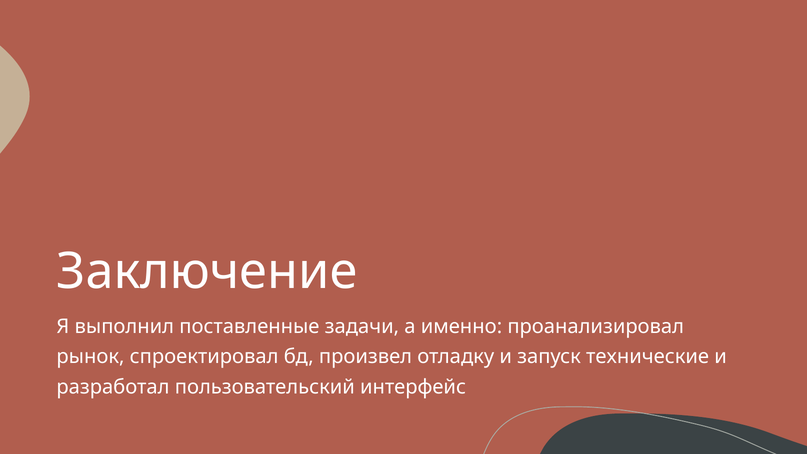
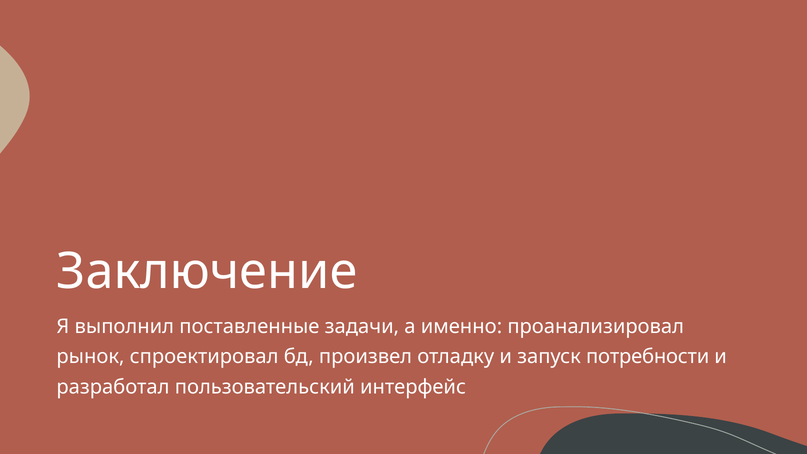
технические: технические -> потребности (648, 357)
